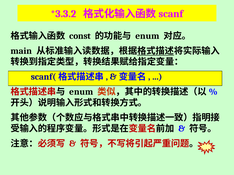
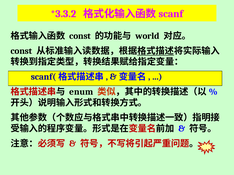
enum: enum -> world (147, 36)
main: main -> const (21, 51)
